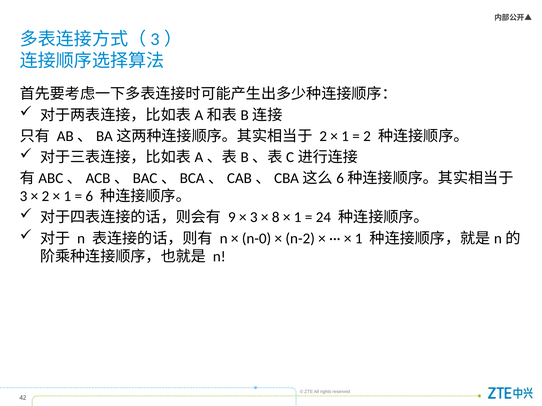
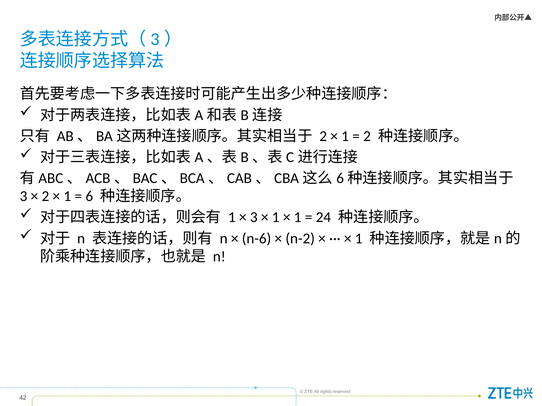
9: 9 -> 1 (232, 218)
8: 8 -> 1 (276, 218)
n-0: n-0 -> n-6 (257, 239)
